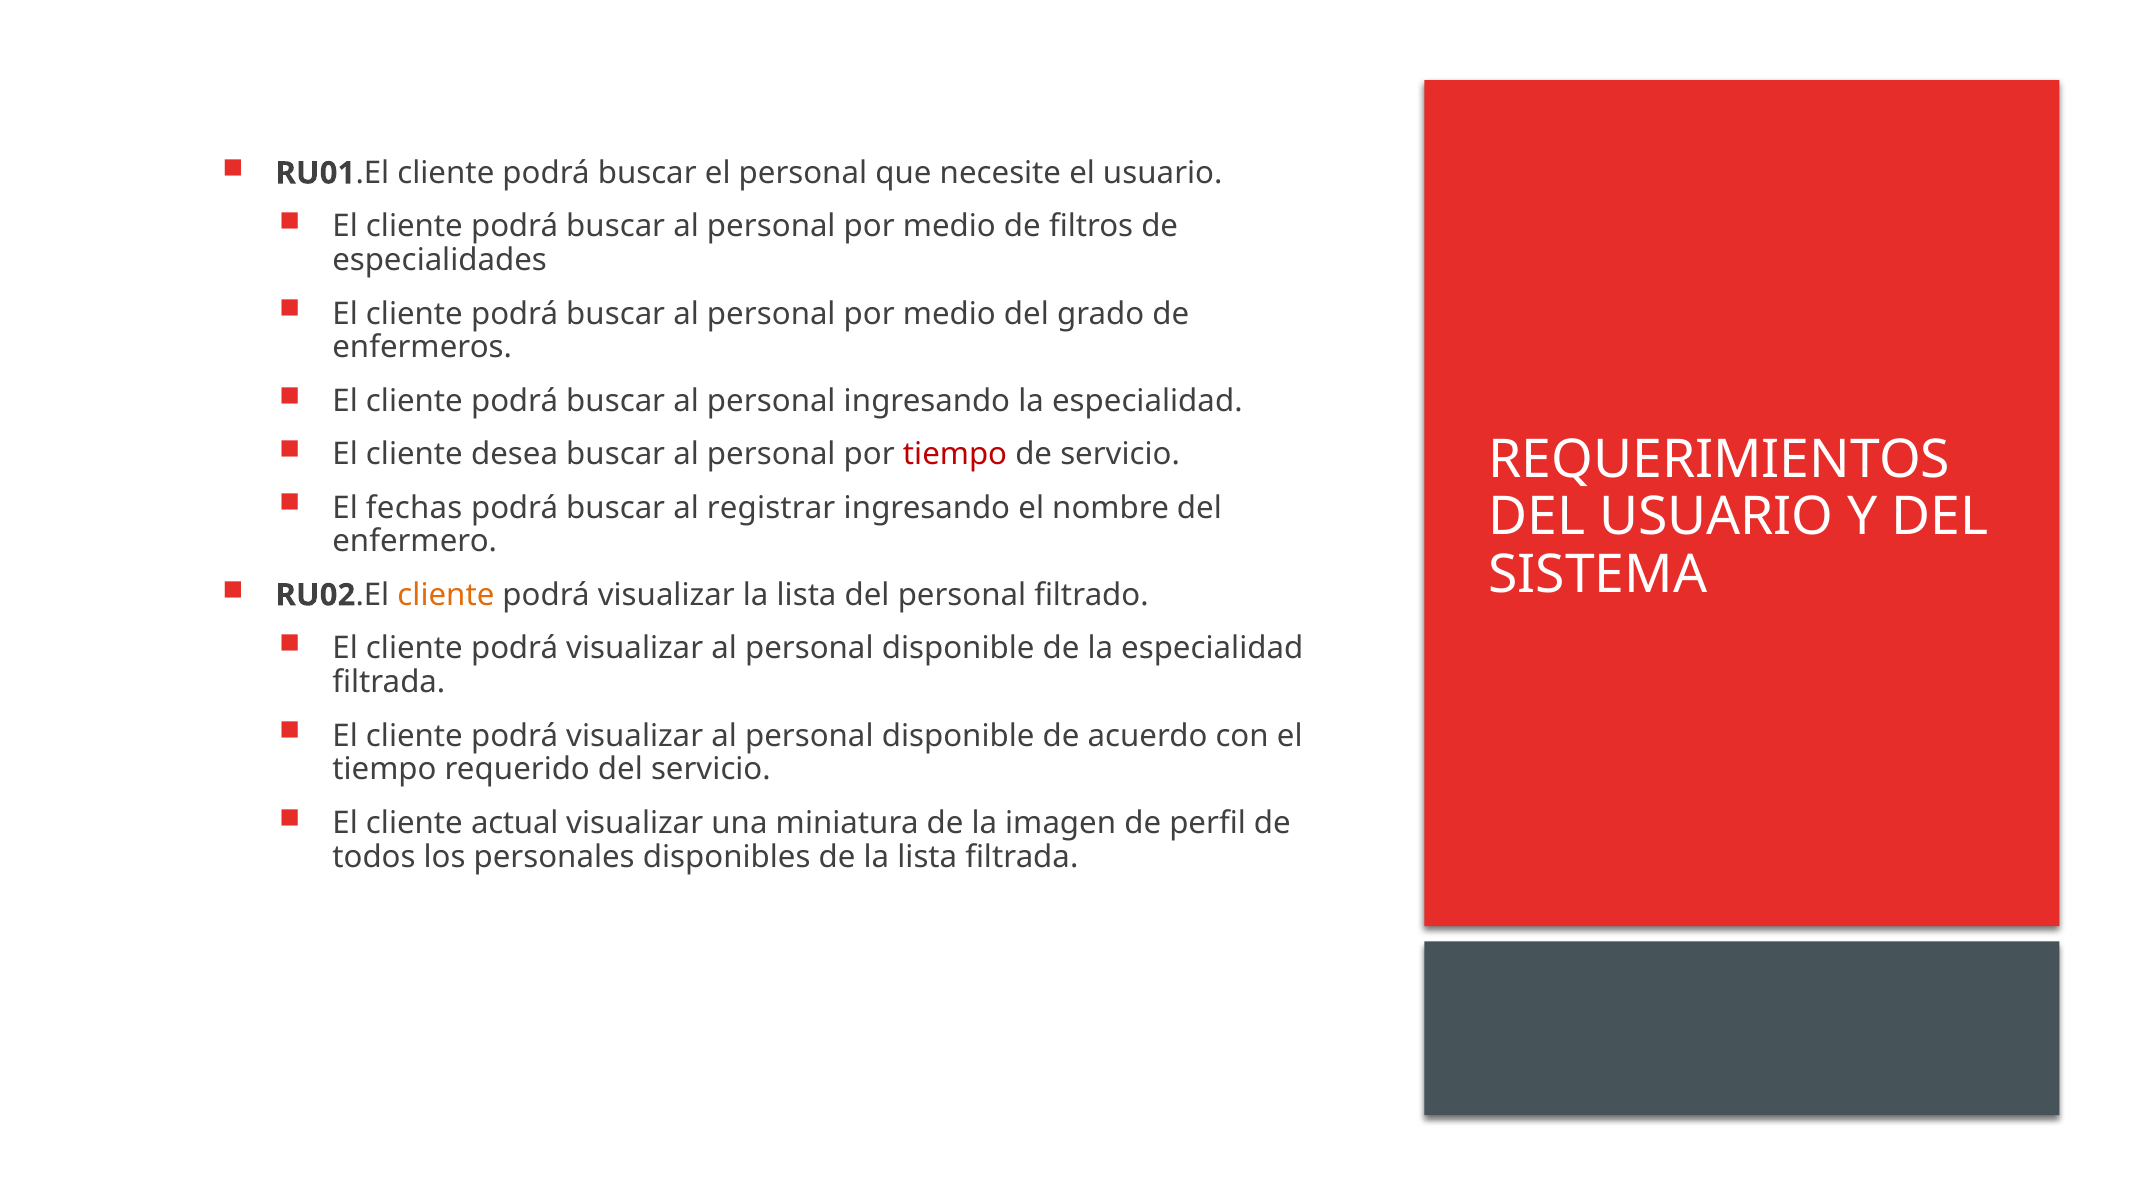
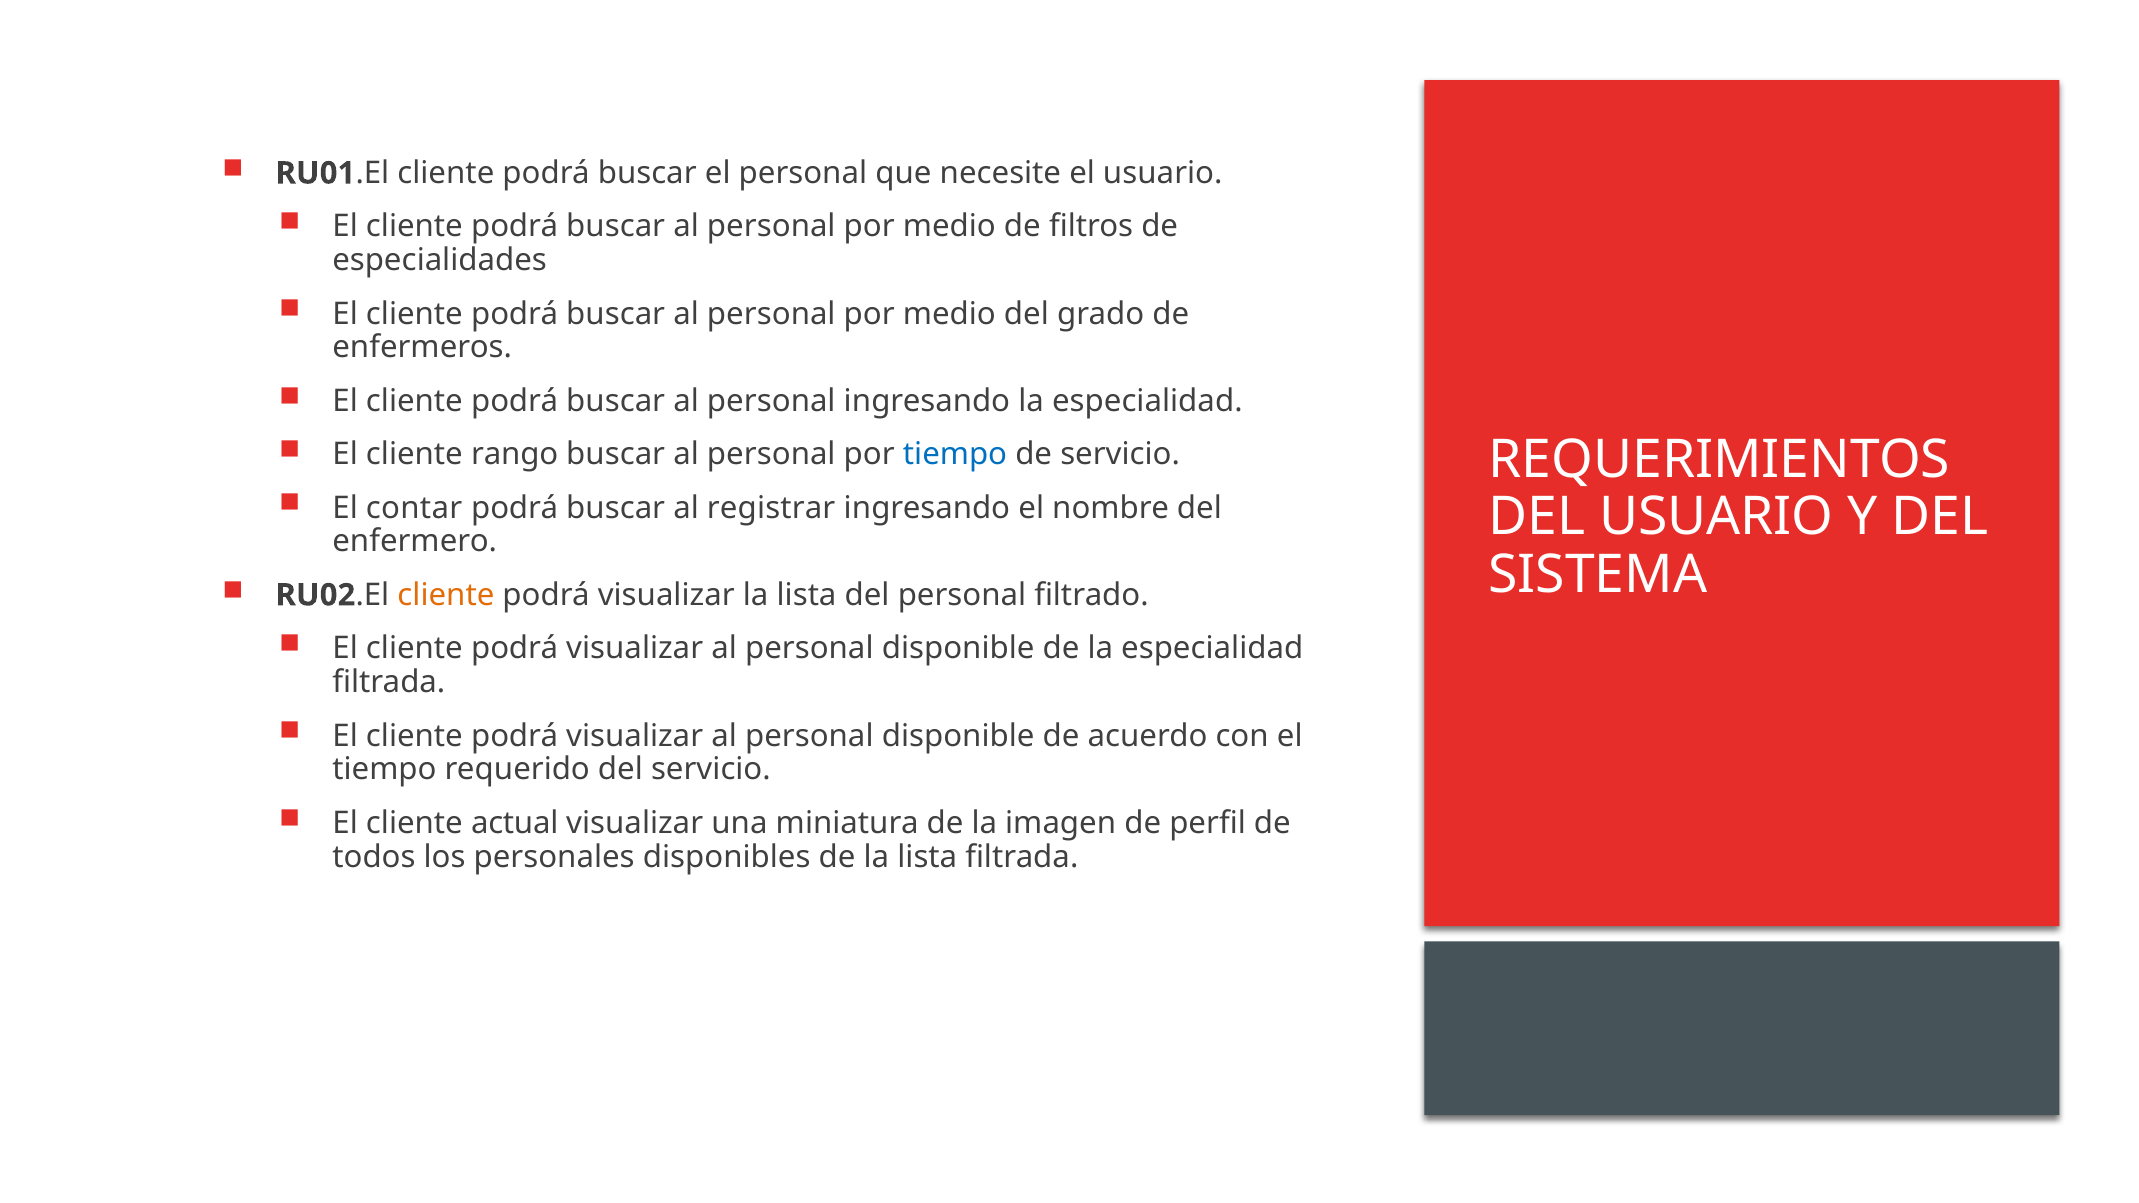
desea: desea -> rango (515, 455)
tiempo colour: red -> blue (955, 455)
fechas: fechas -> contar (414, 508)
